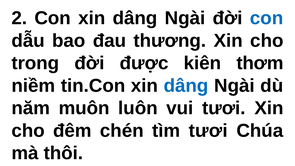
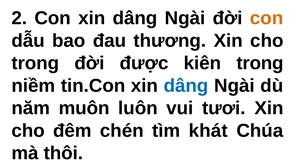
con colour: blue -> orange (267, 18)
kiên thơm: thơm -> trong (260, 63)
tìm tươi: tươi -> khát (208, 131)
